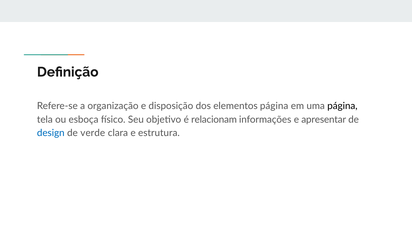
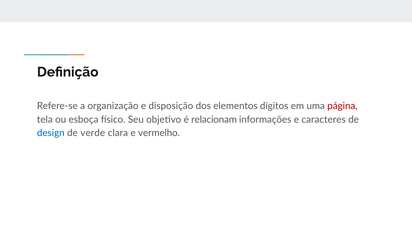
elementos página: página -> dígitos (274, 106)
página colour: black -> red (342, 106)
apresentar: apresentar -> caracteres (324, 119)
estrutura: estrutura -> vermelho (159, 133)
